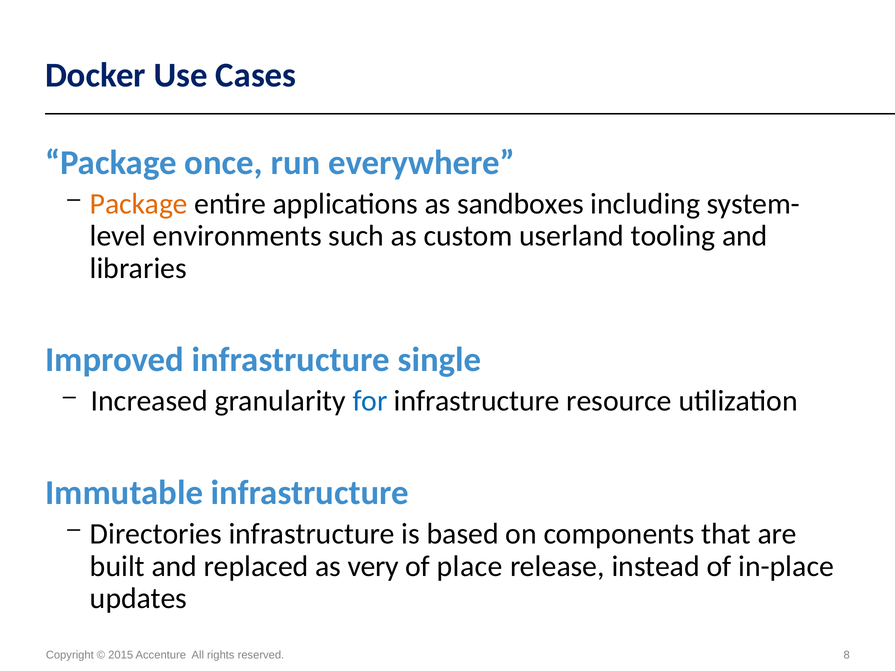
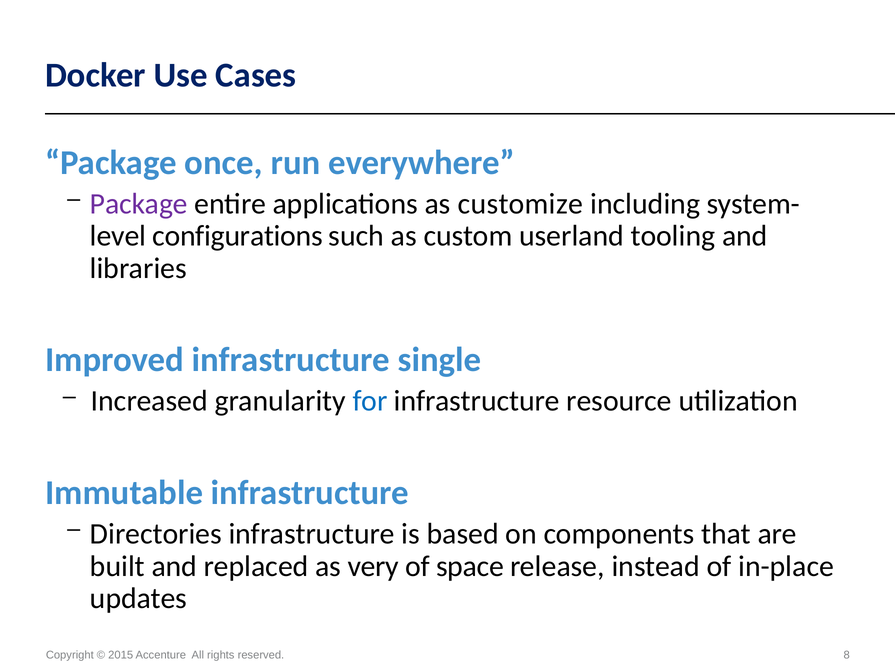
Package colour: orange -> purple (139, 204)
sandboxes: sandboxes -> customize (520, 204)
environments: environments -> configurations (238, 236)
place: place -> space (470, 566)
